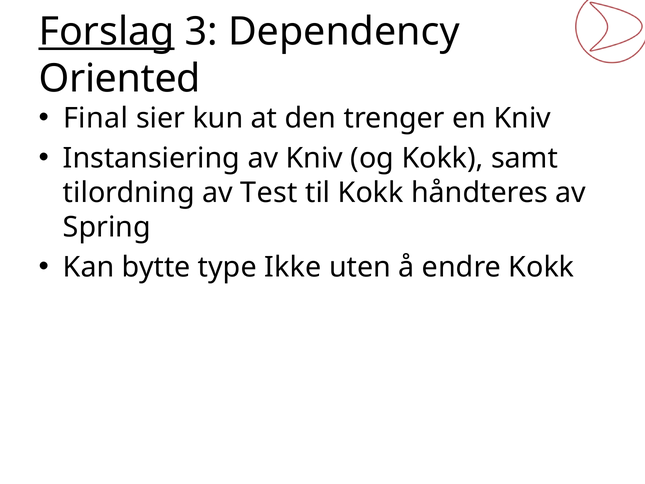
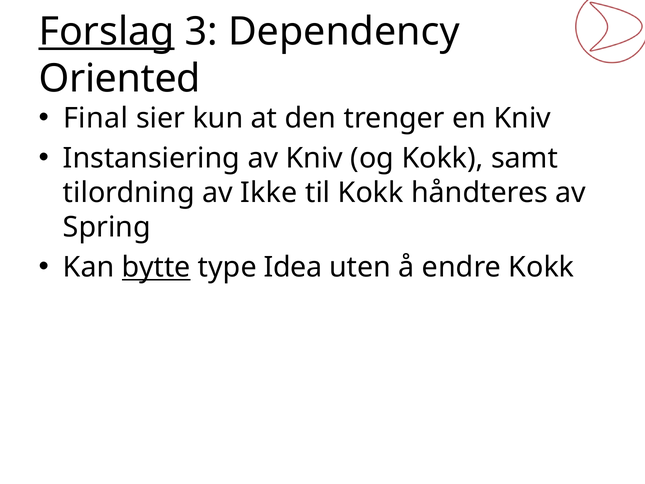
Test: Test -> Ikke (269, 193)
bytte underline: none -> present (156, 267)
Ikke: Ikke -> Idea (293, 267)
